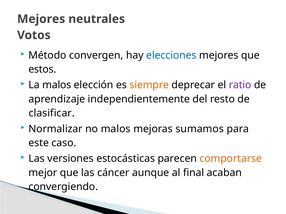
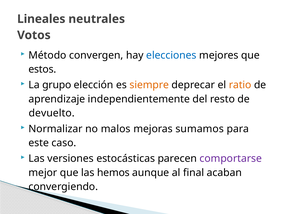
Mejores: Mejores -> Lineales (41, 19)
La malos: malos -> grupo (57, 85)
ratio colour: purple -> orange (240, 85)
clasificar: clasificar -> devuelto (52, 113)
comportarse colour: orange -> purple (231, 159)
cáncer: cáncer -> hemos (113, 173)
